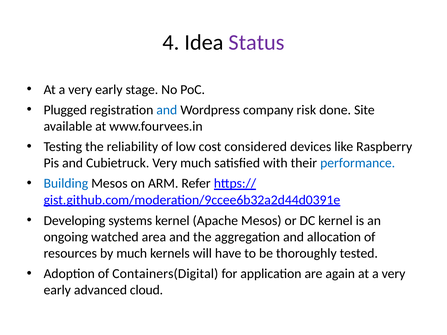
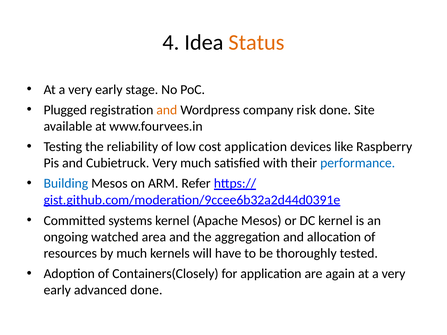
Status colour: purple -> orange (257, 43)
and colour: blue -> orange (167, 110)
cost considered: considered -> application (256, 147)
Developing: Developing -> Committed (75, 221)
Containers(Digital: Containers(Digital -> Containers(Closely (165, 274)
advanced cloud: cloud -> done (146, 290)
